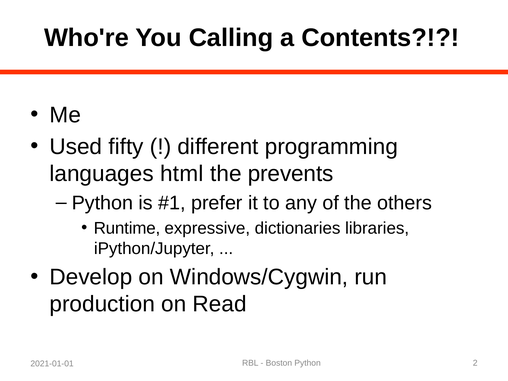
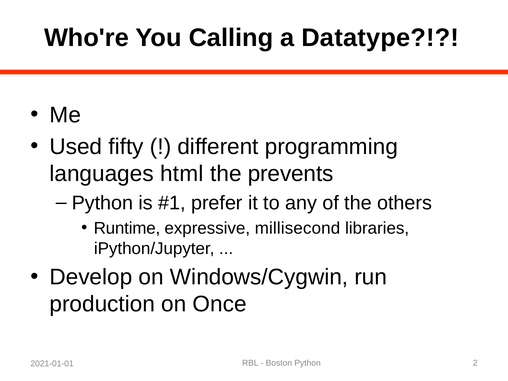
Contents: Contents -> Datatype (380, 38)
dictionaries: dictionaries -> millisecond (298, 228)
Read: Read -> Once (220, 304)
